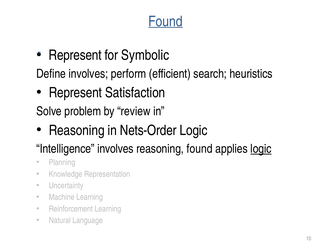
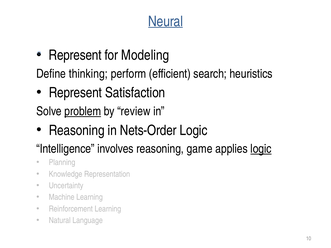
Found: Found -> Neural (166, 21)
Symbolic: Symbolic -> Modeling (145, 55)
Define involves: involves -> thinking (88, 74)
problem underline: none -> present (83, 111)
reasoning found: found -> game (200, 149)
